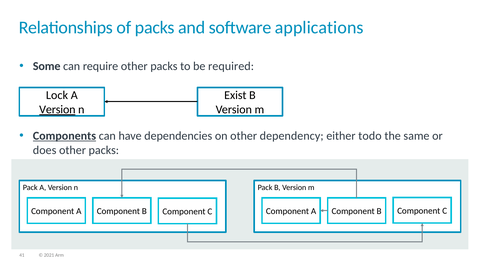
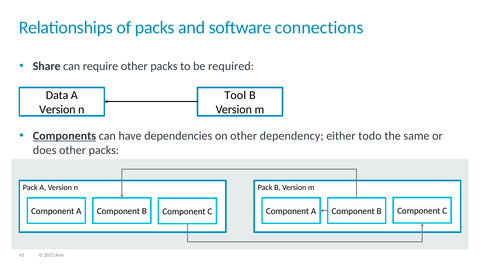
applications: applications -> connections (319, 28)
Some: Some -> Share (47, 66)
Lock: Lock -> Data (57, 95)
Exist: Exist -> Tool (235, 95)
Version underline: present -> none (57, 110)
